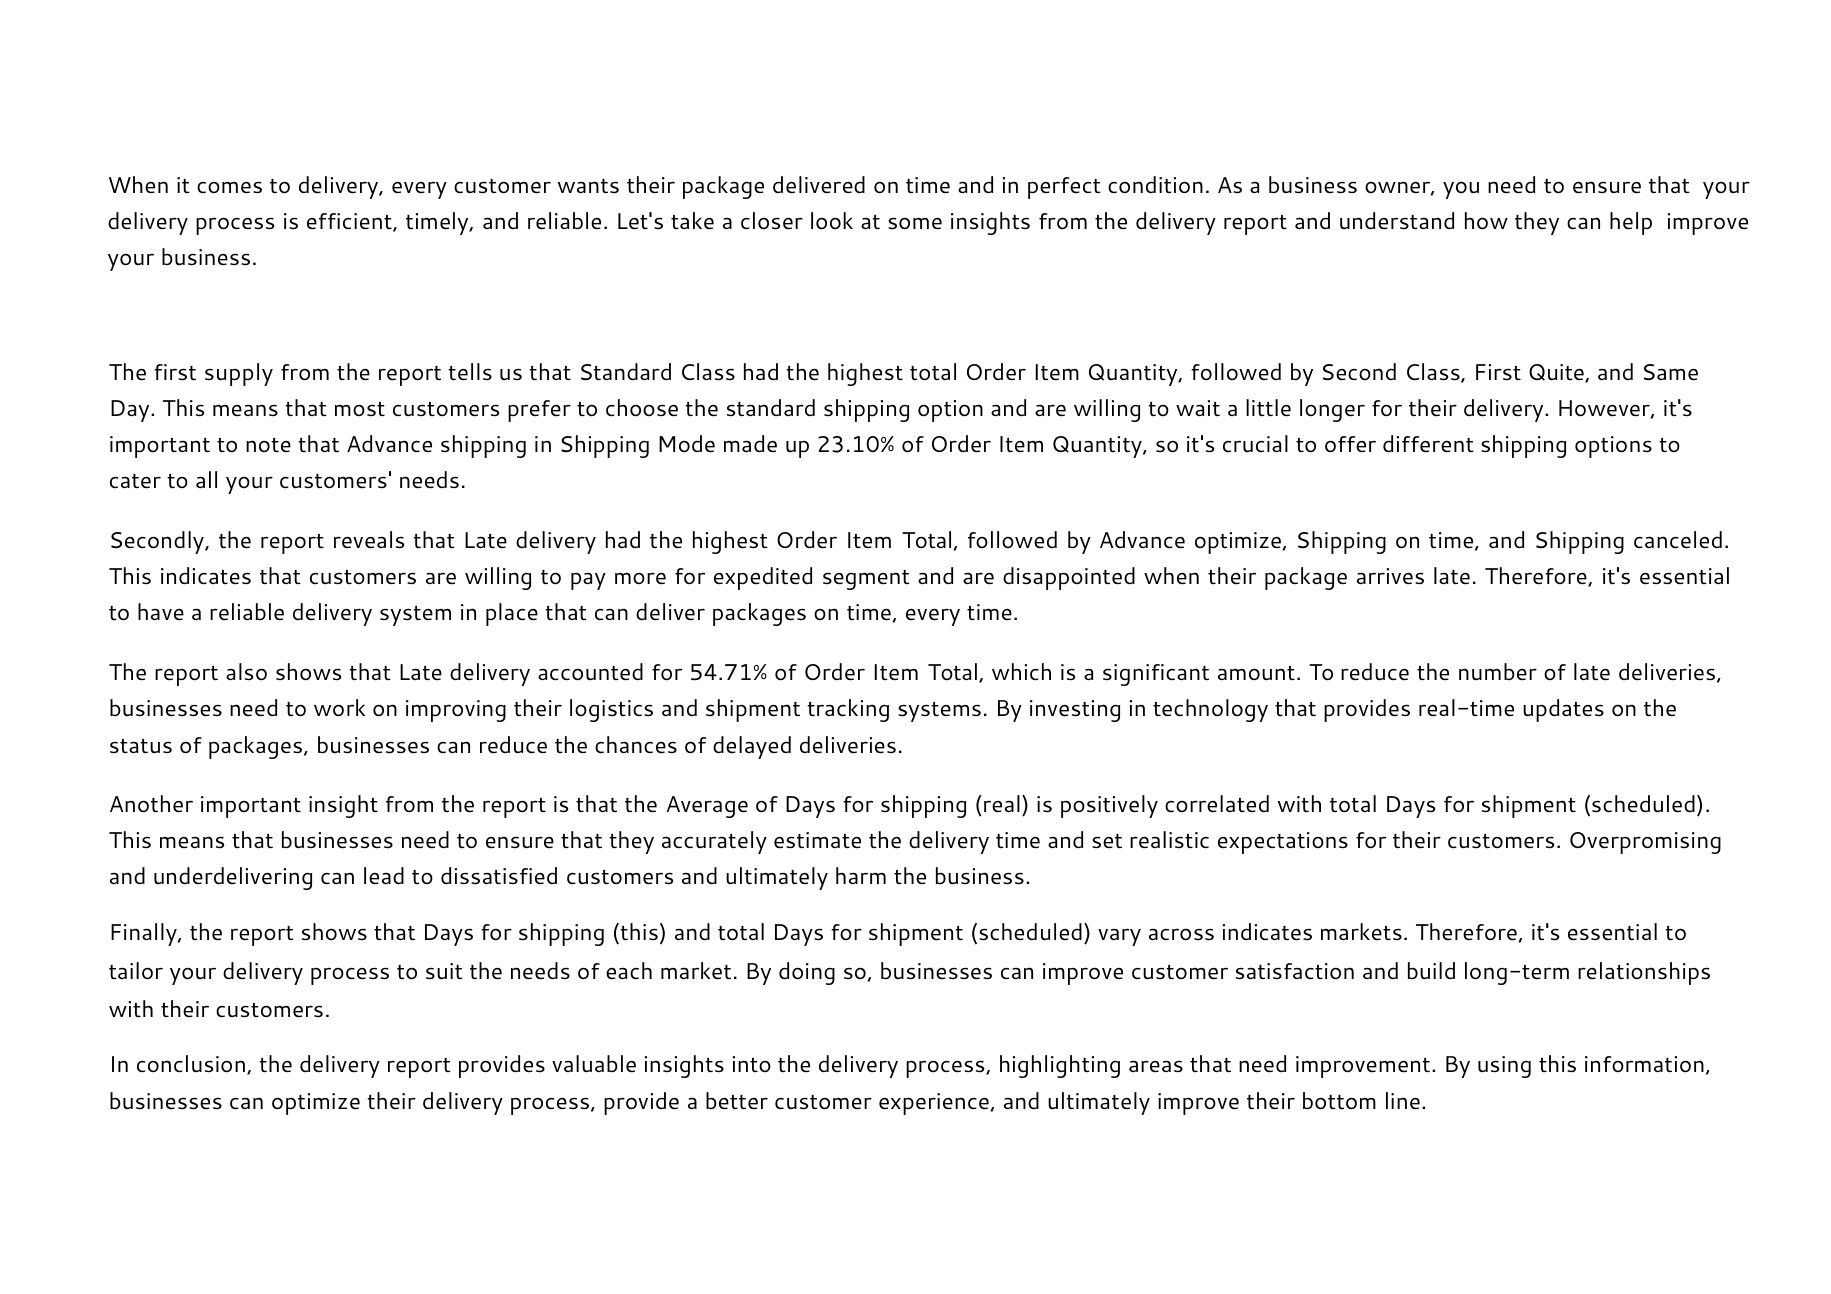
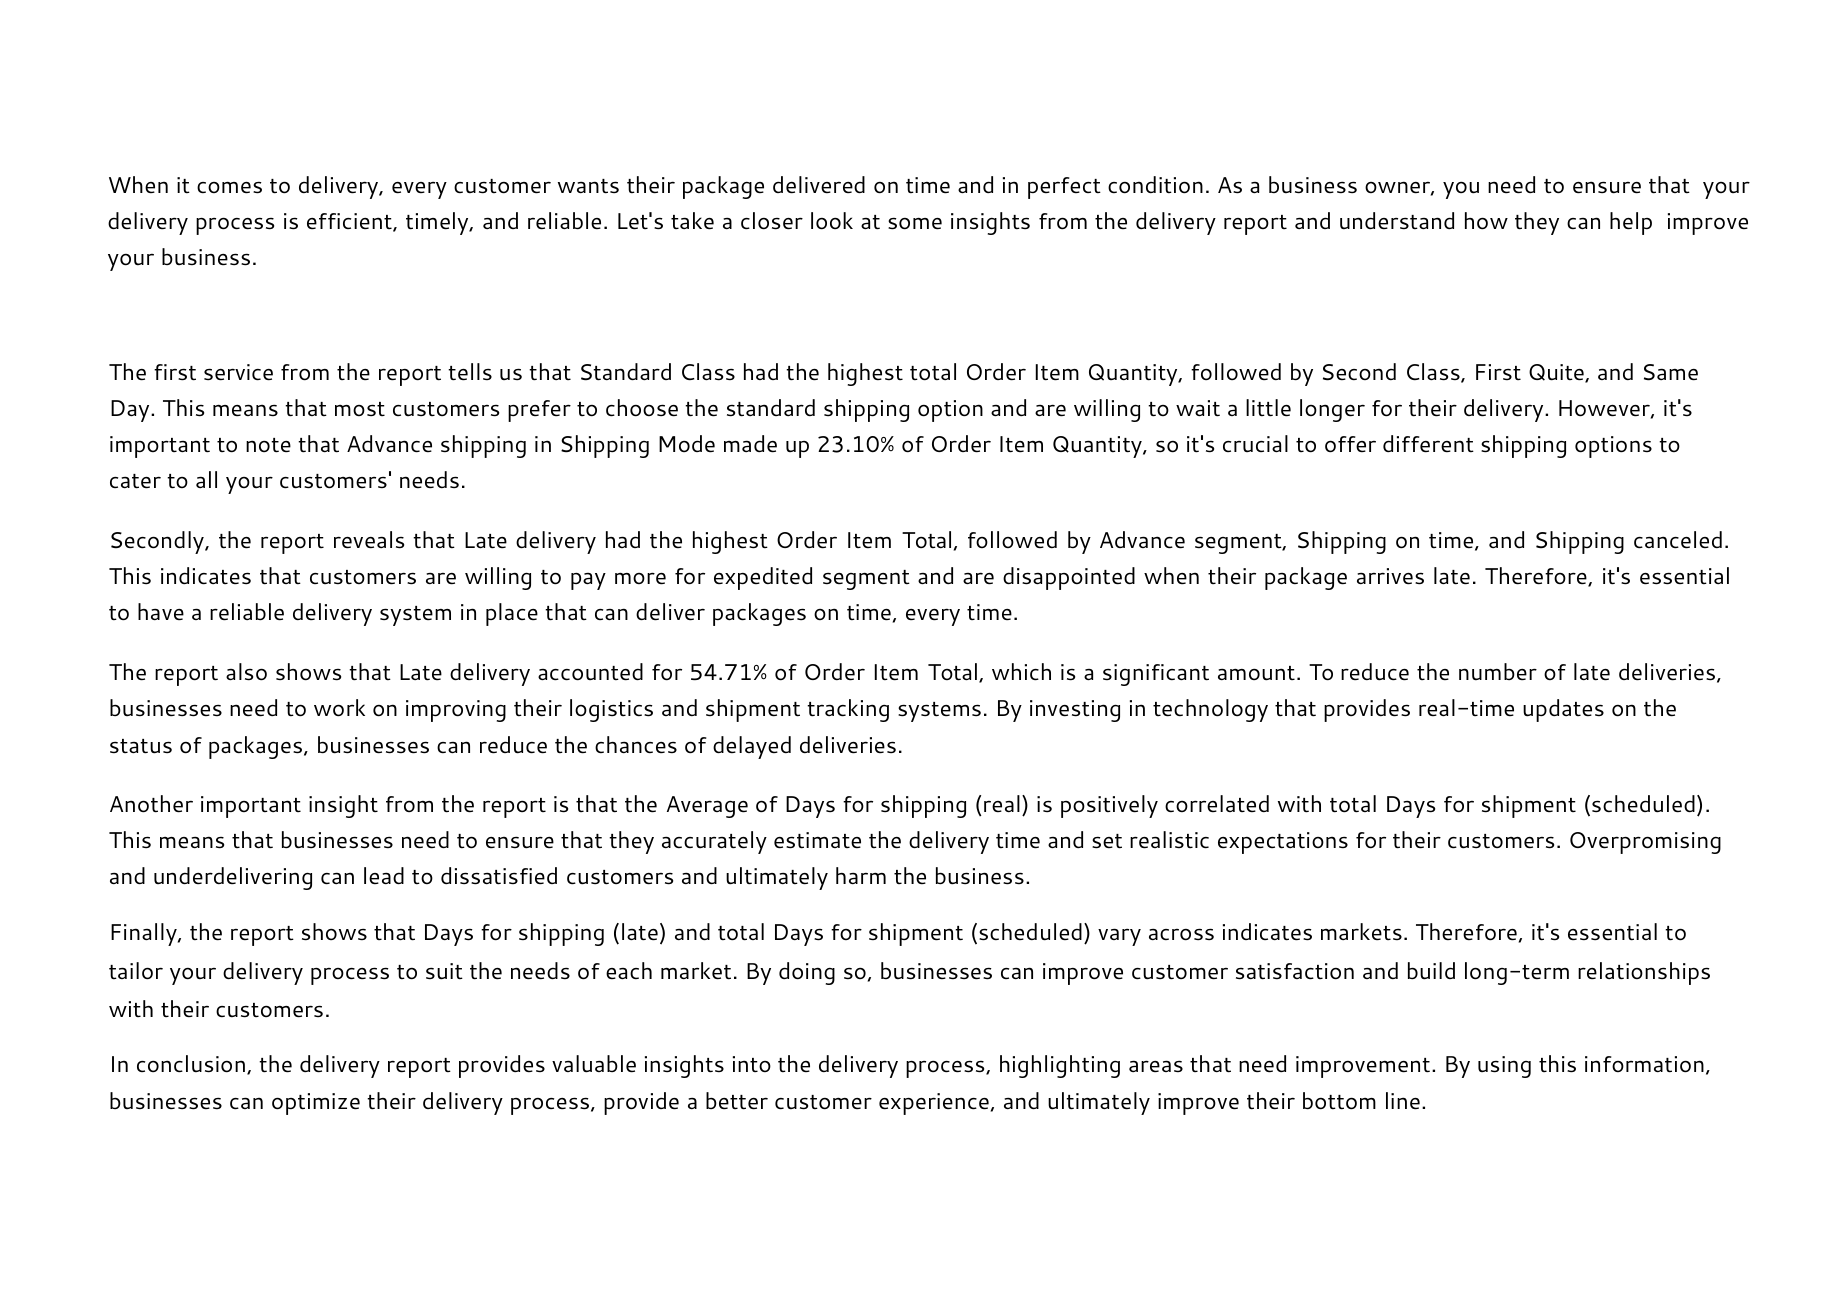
supply: supply -> service (239, 372)
Advance optimize: optimize -> segment (1241, 541)
shipping this: this -> late (640, 933)
